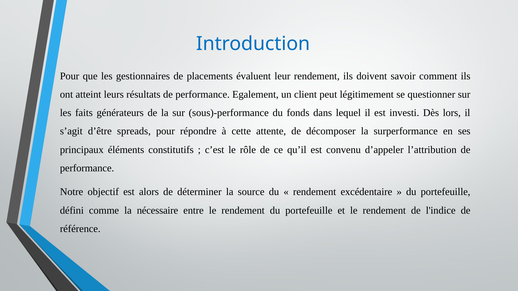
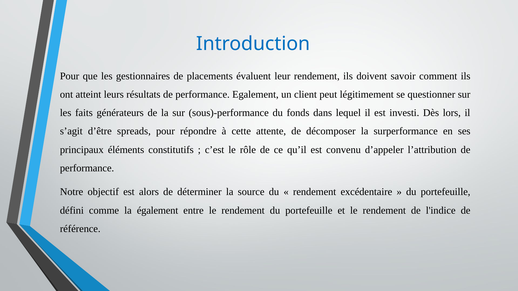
nécessaire: nécessaire -> également (158, 211)
